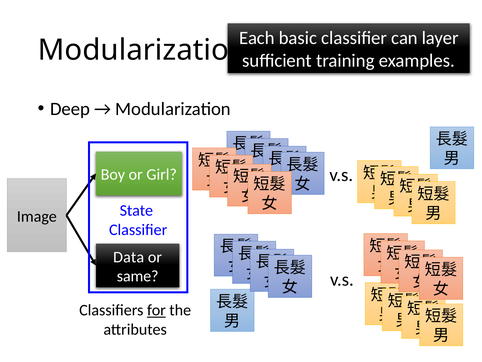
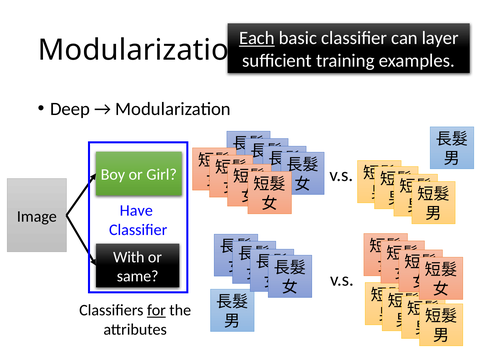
Each underline: none -> present (257, 38)
State: State -> Have (136, 210)
Data: Data -> With (129, 257)
